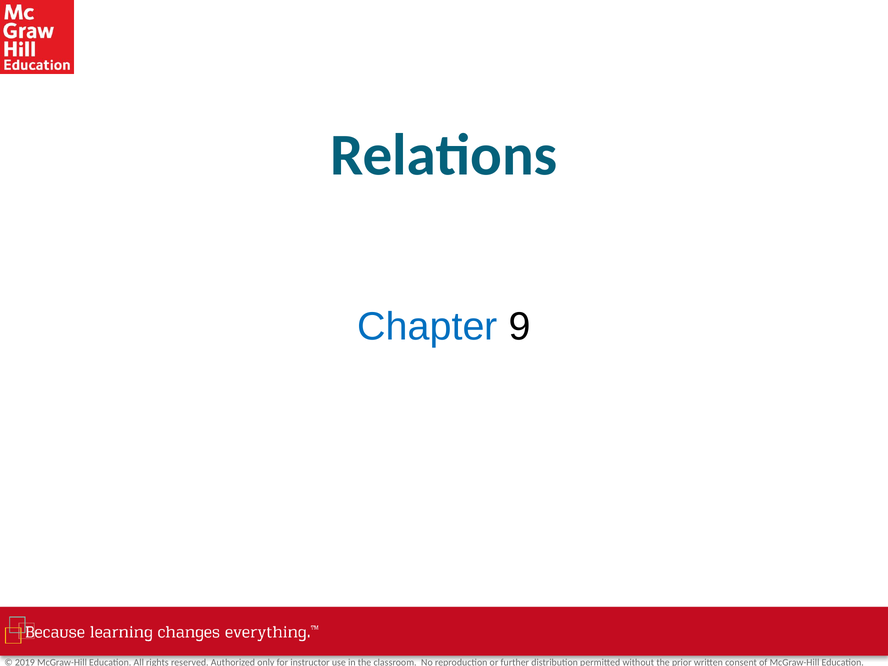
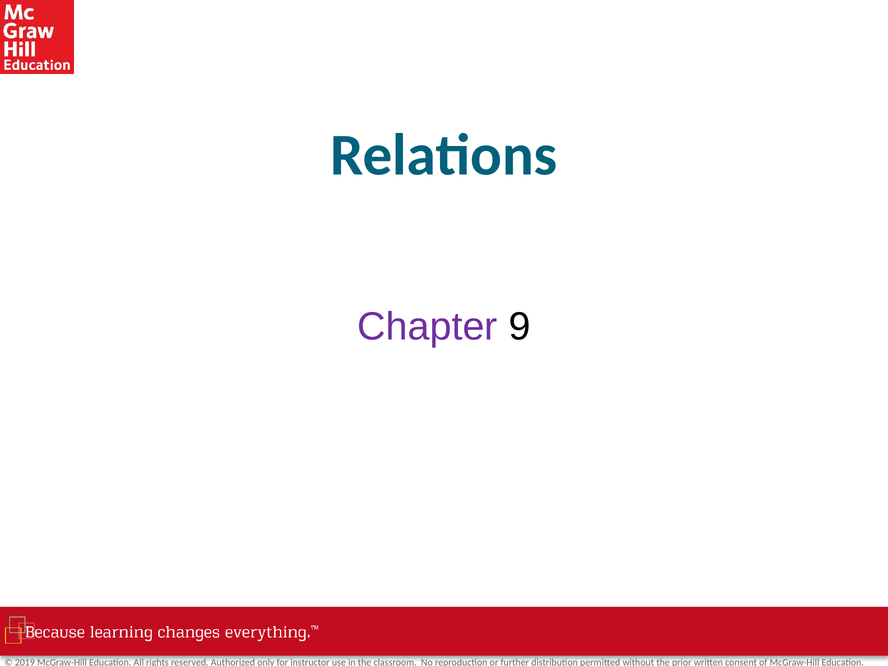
Chapter colour: blue -> purple (427, 327)
